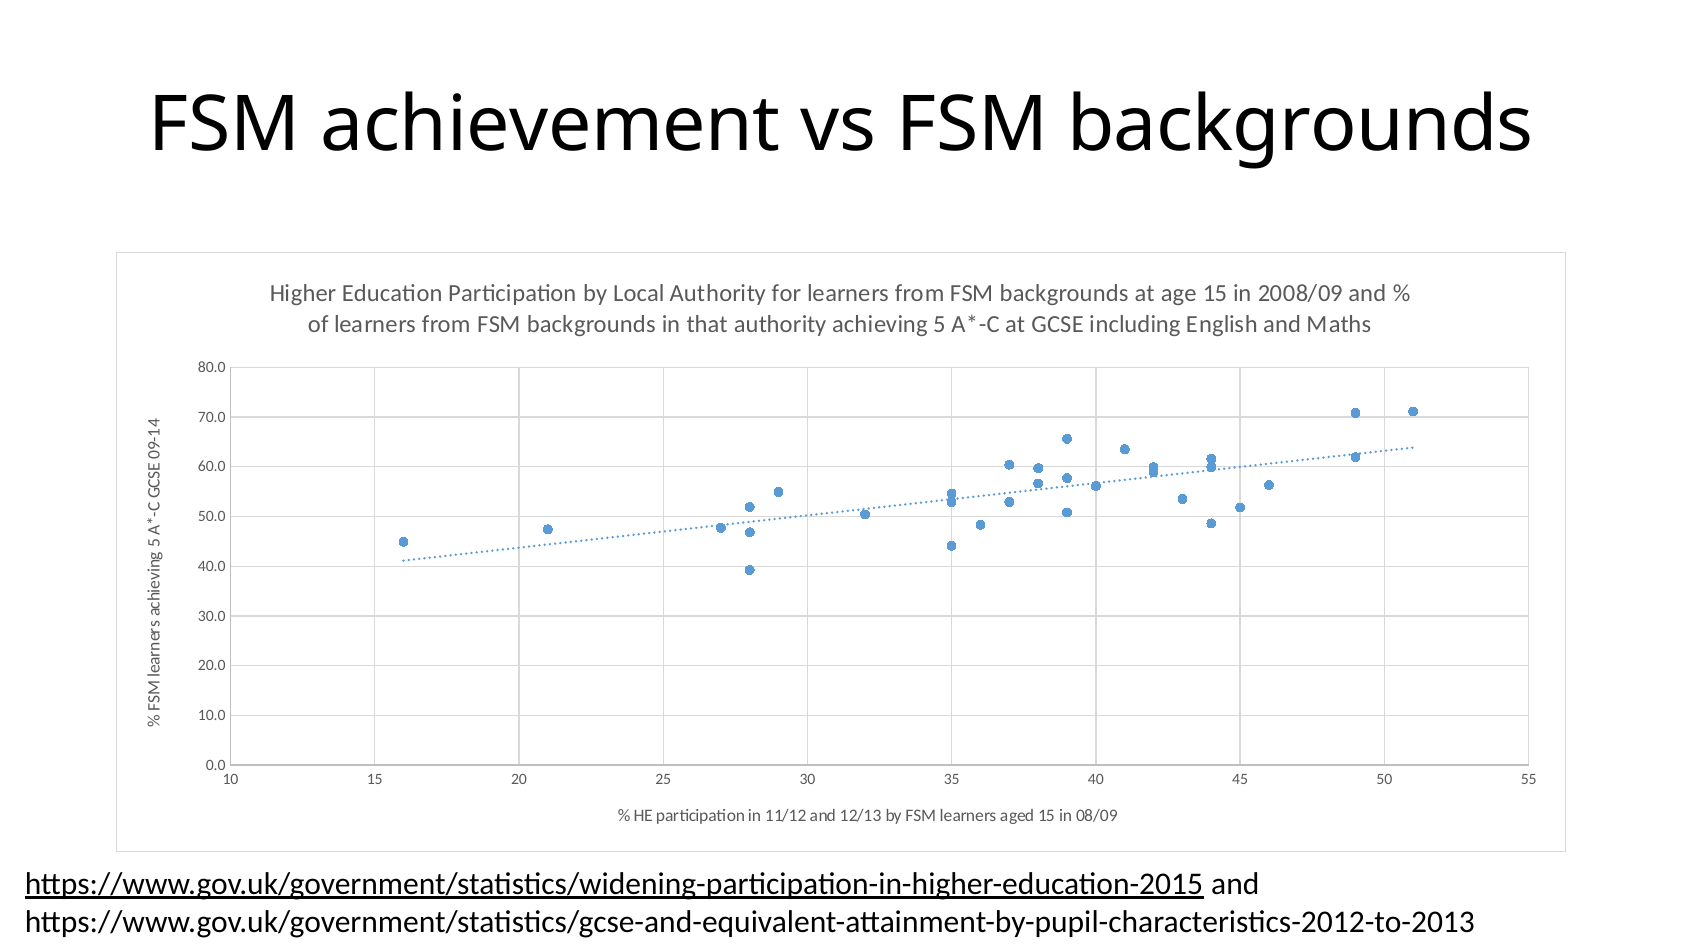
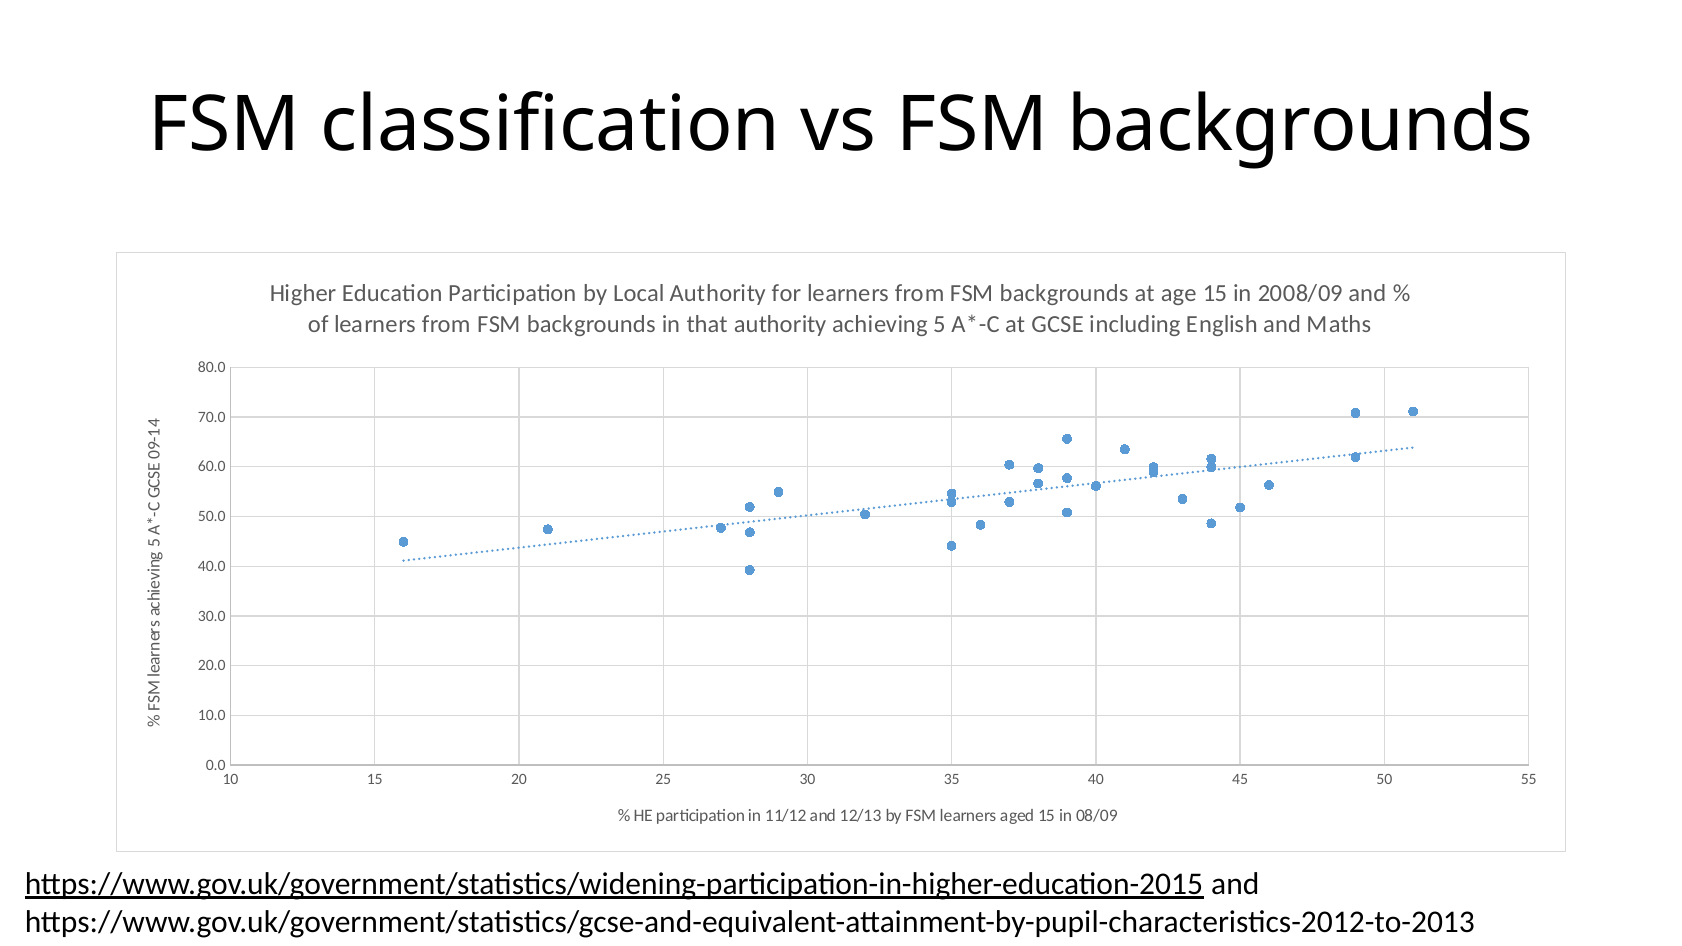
achievement: achievement -> classification (550, 125)
